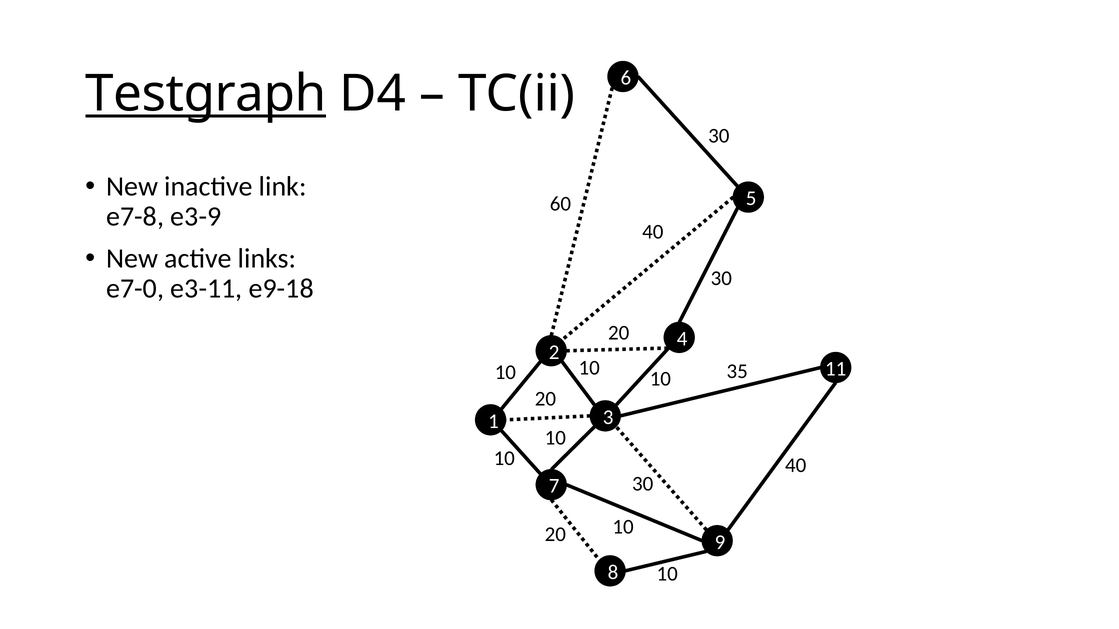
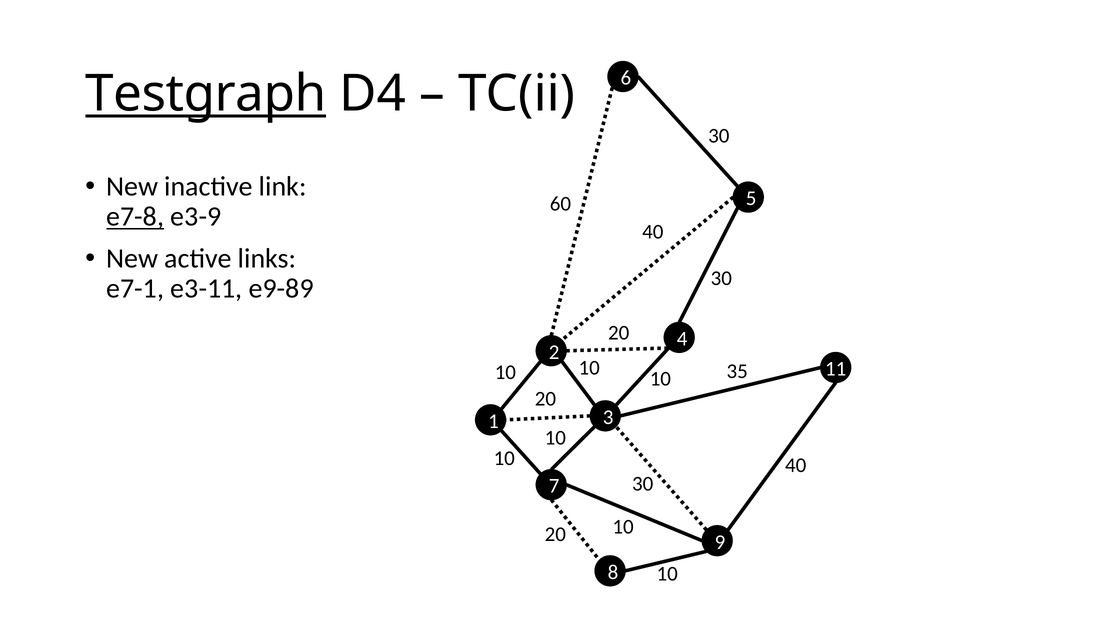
e7-8 underline: none -> present (135, 217)
e7-0: e7-0 -> e7-1 (135, 289)
e9-18: e9-18 -> e9-89 (281, 289)
